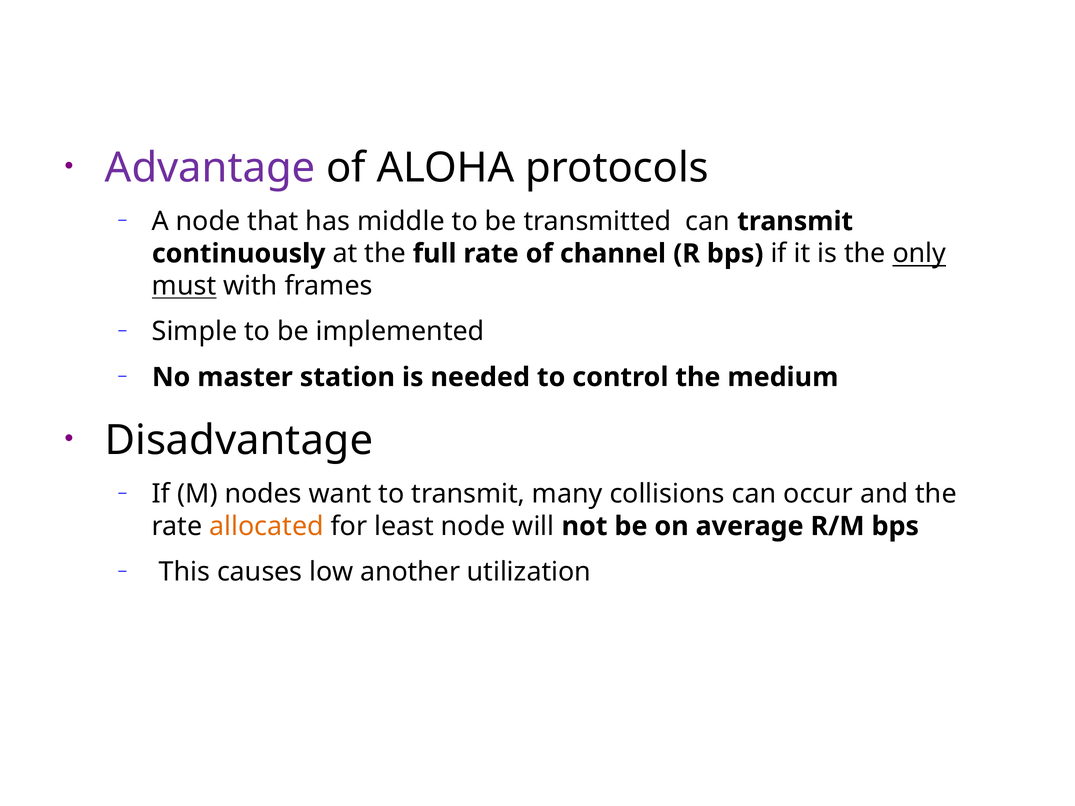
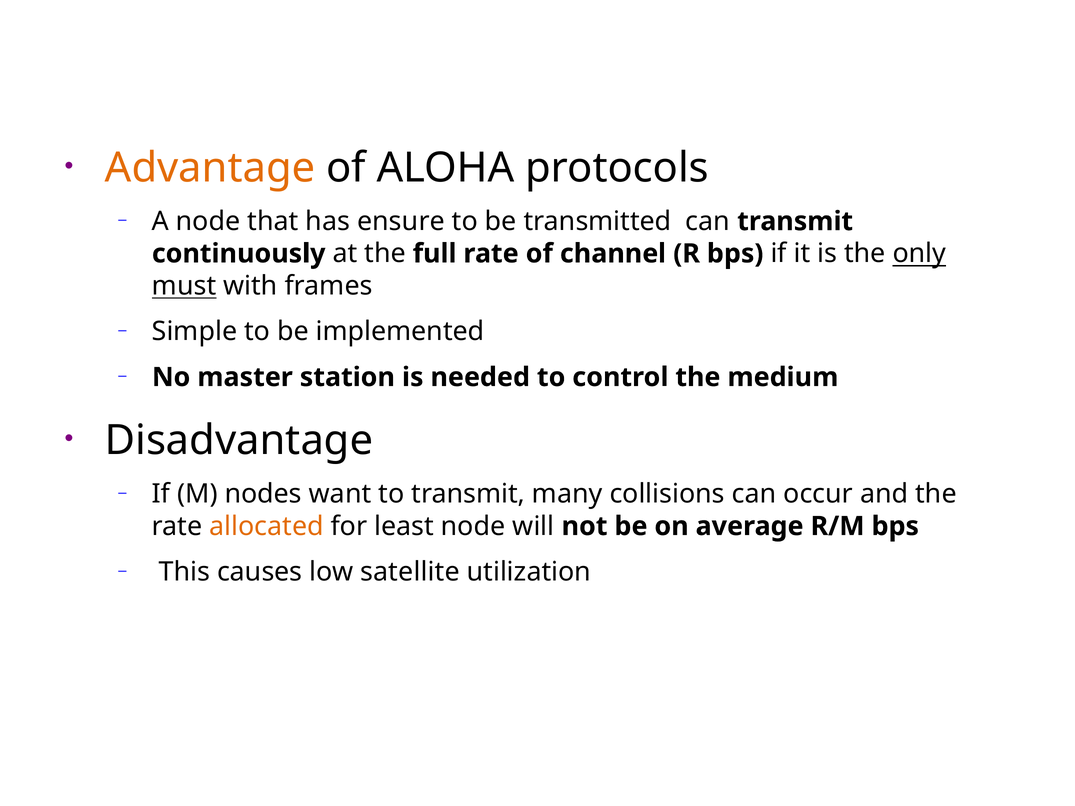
Advantage colour: purple -> orange (210, 168)
middle: middle -> ensure (401, 221)
another: another -> satellite (410, 572)
